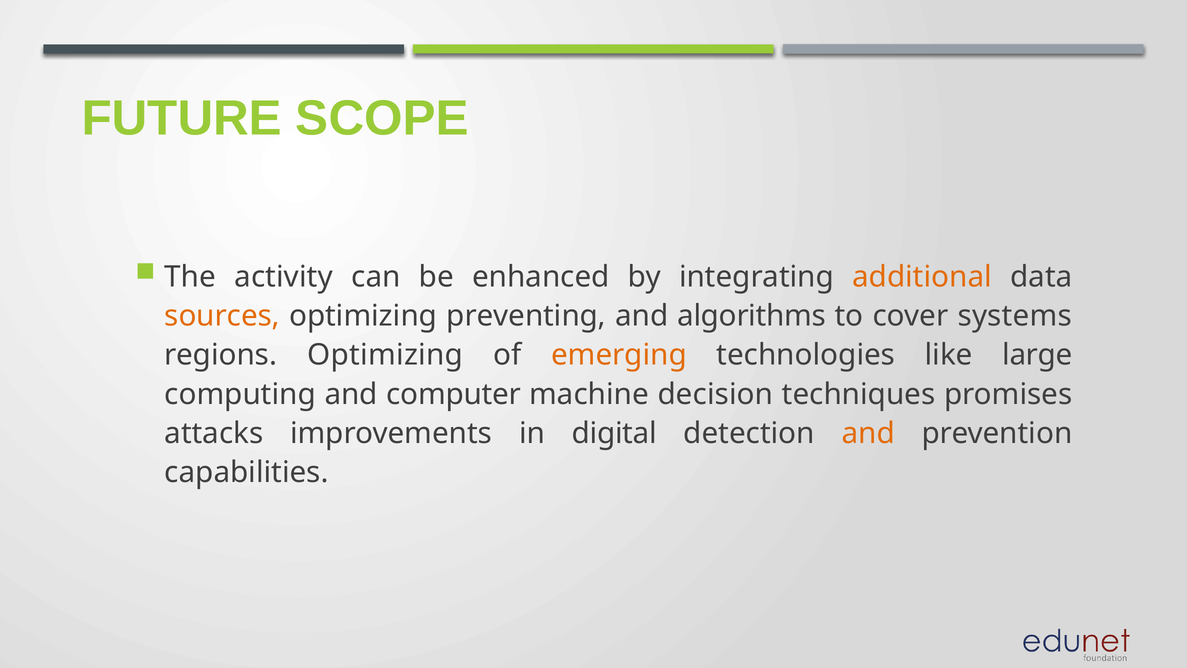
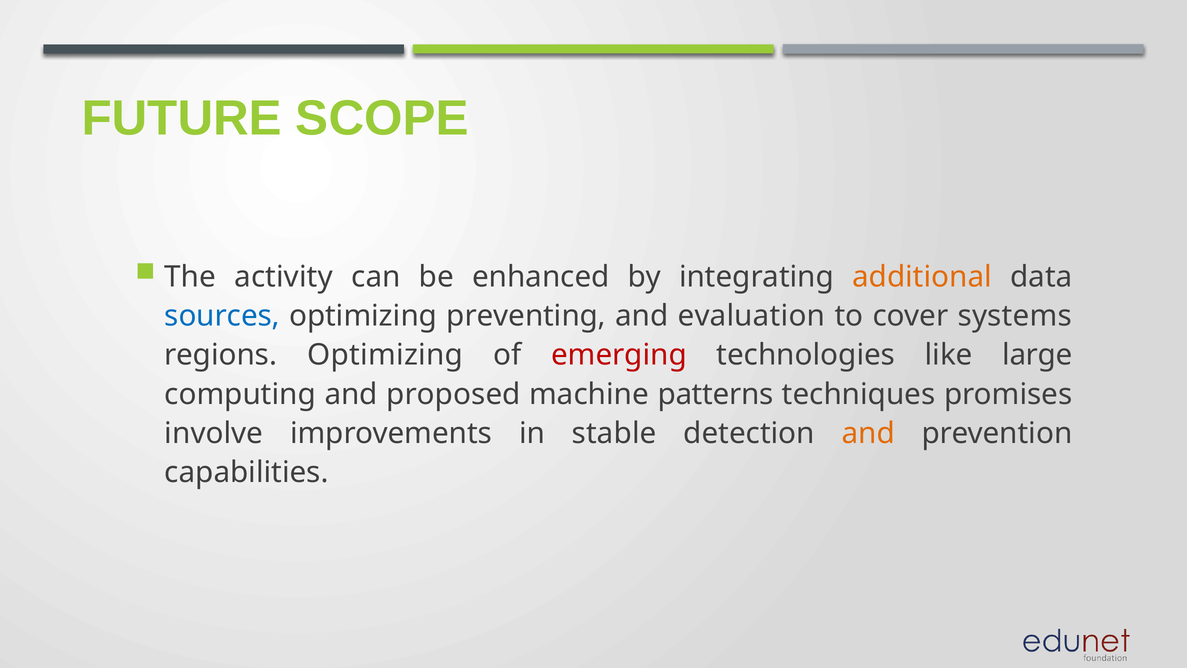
sources colour: orange -> blue (222, 316)
algorithms: algorithms -> evaluation (751, 316)
emerging colour: orange -> red (619, 355)
computer: computer -> proposed (453, 394)
decision: decision -> patterns (716, 394)
attacks: attacks -> involve (214, 433)
digital: digital -> stable (614, 433)
